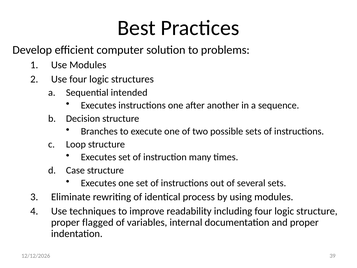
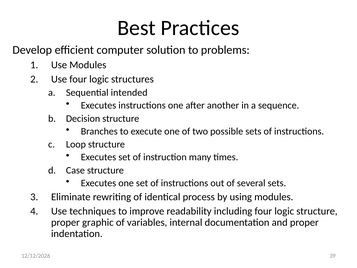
flagged: flagged -> graphic (98, 222)
